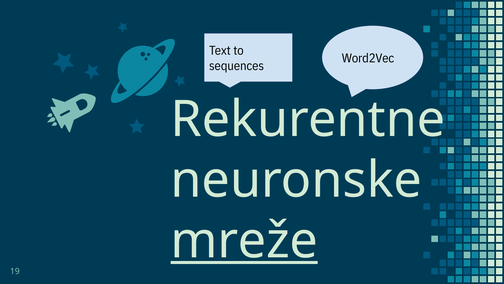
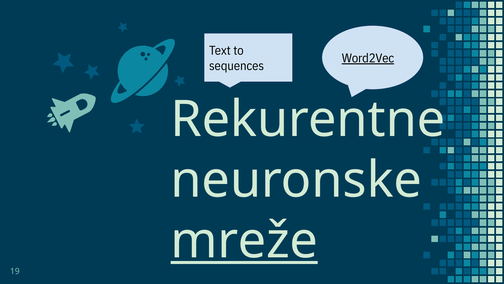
Word2Vec underline: none -> present (368, 58)
